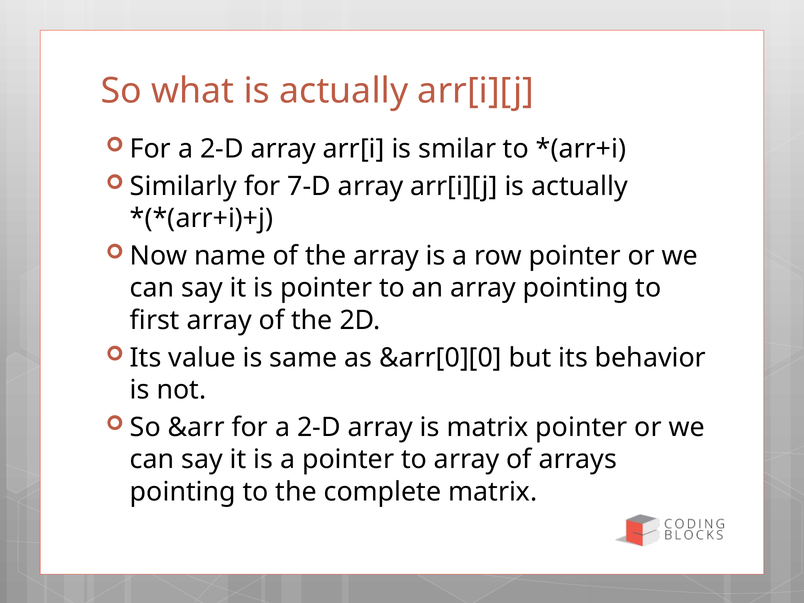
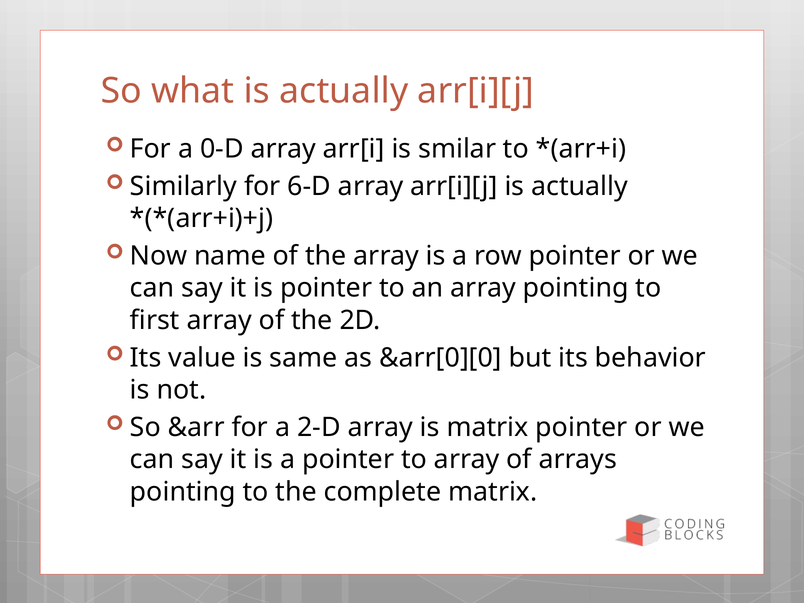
2-D: 2-D -> 0-D (222, 149)
7-D: 7-D -> 6-D (309, 186)
